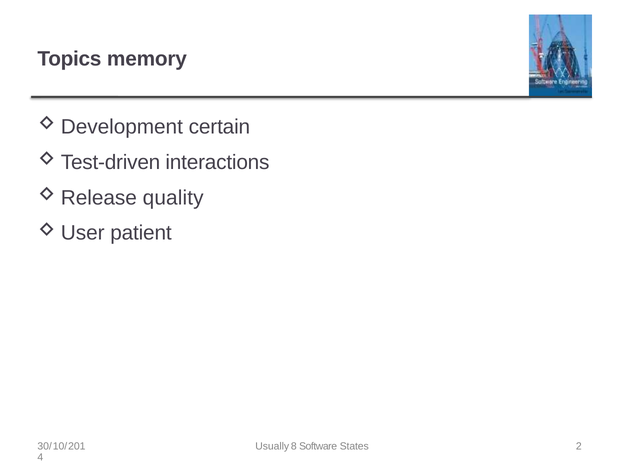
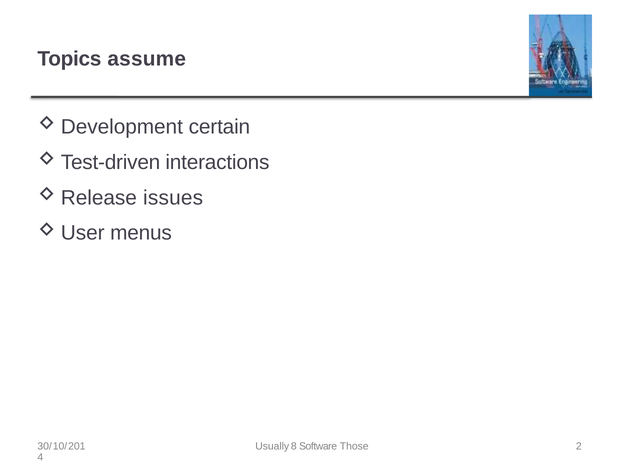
memory: memory -> assume (147, 59)
quality: quality -> issues (173, 198)
patient: patient -> menus (141, 233)
States: States -> Those (354, 446)
